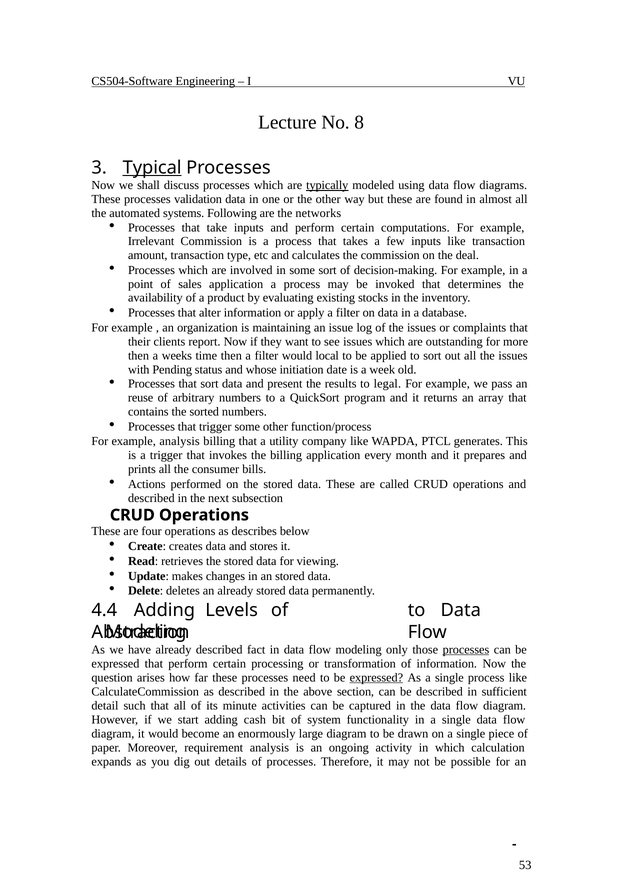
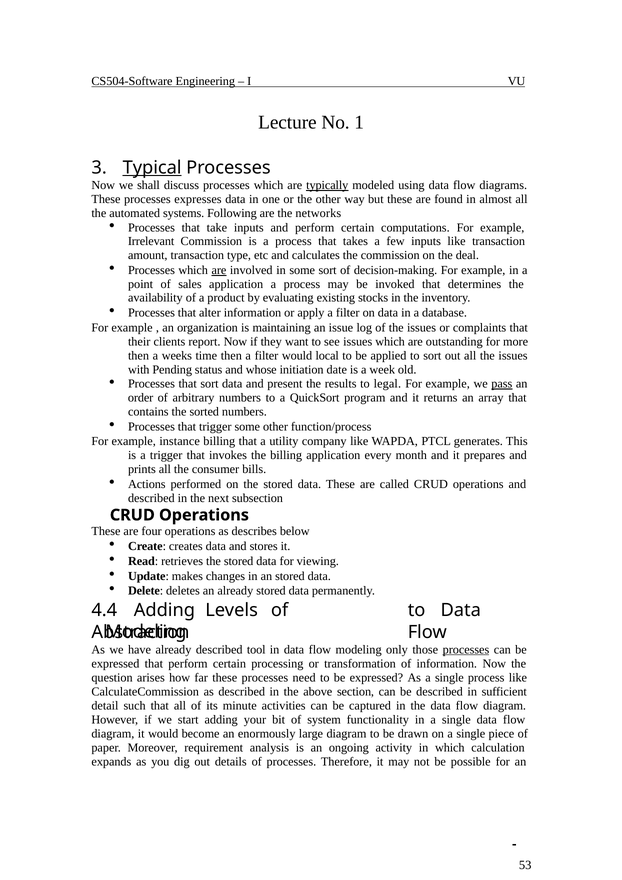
8: 8 -> 1 (359, 122)
validation: validation -> expresses (198, 199)
are underline: none -> present (219, 270)
pass underline: none -> present (502, 384)
reuse: reuse -> order (141, 398)
example analysis: analysis -> instance (180, 441)
fact: fact -> tool (256, 650)
expressed underline: present -> none (376, 678)
cash: cash -> your (255, 720)
